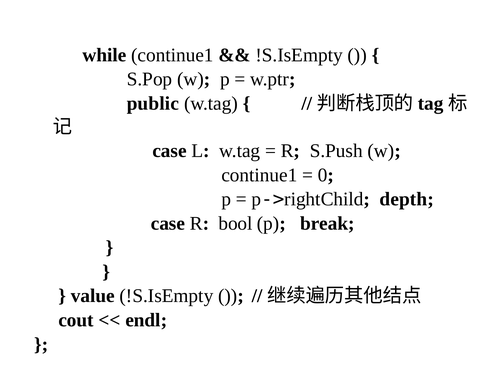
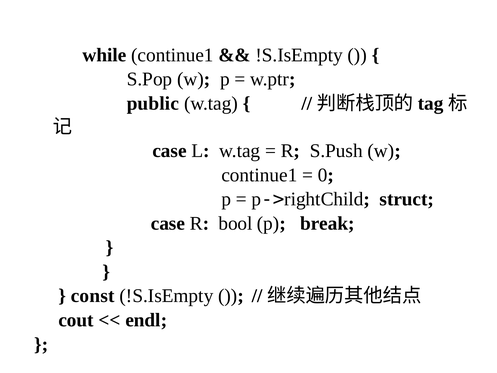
depth: depth -> struct (407, 199)
value: value -> const (93, 296)
